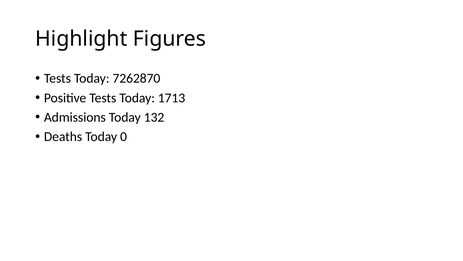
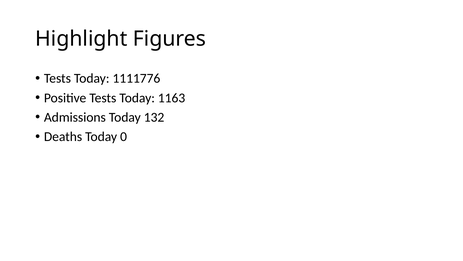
7262870: 7262870 -> 1111776 (136, 78)
1713: 1713 -> 1163 (172, 98)
